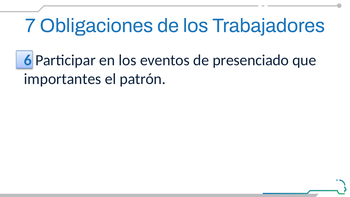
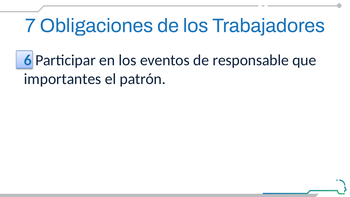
presenciado: presenciado -> responsable (251, 60)
